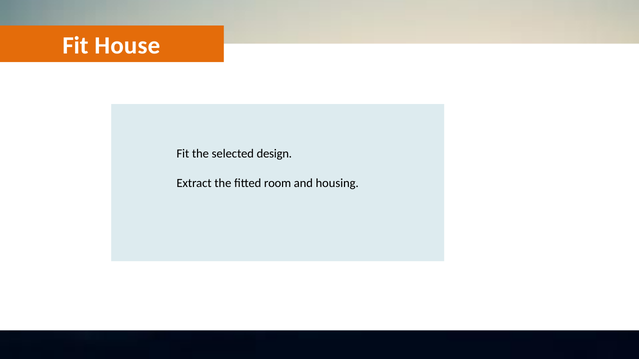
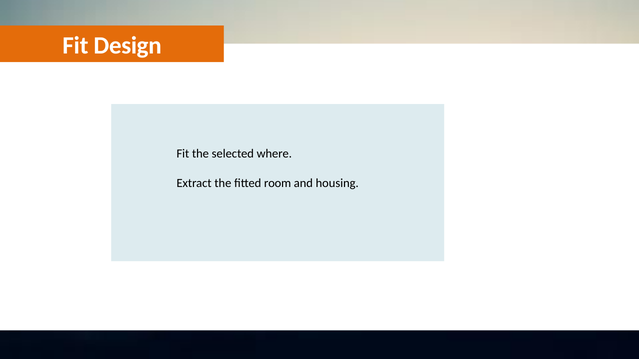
House: House -> Design (128, 45)
design: design -> where (274, 154)
